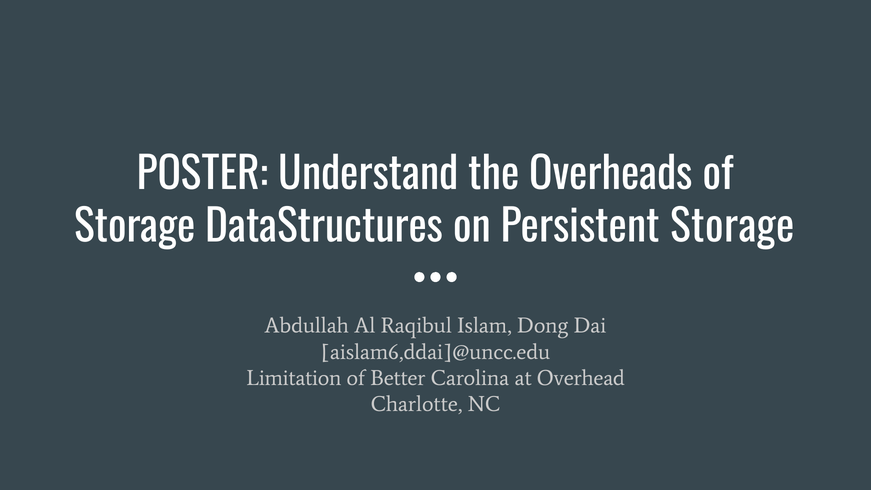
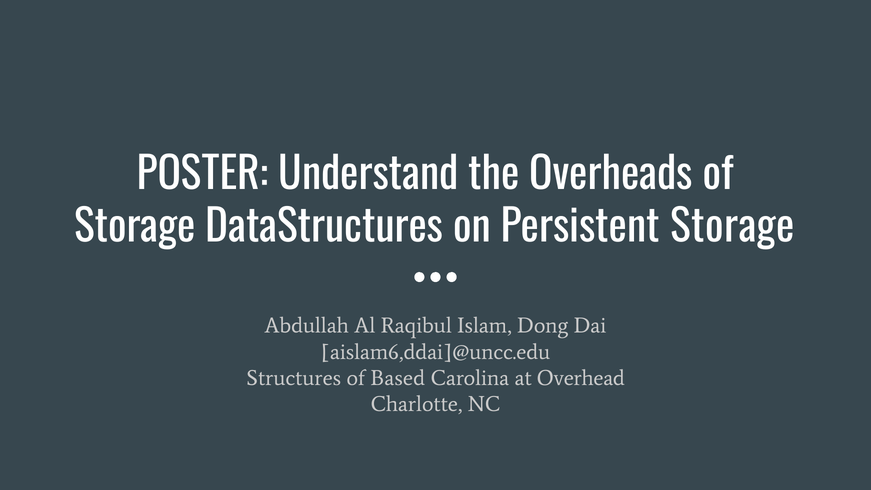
Limitation: Limitation -> Structures (294, 378)
Better: Better -> Based (398, 378)
